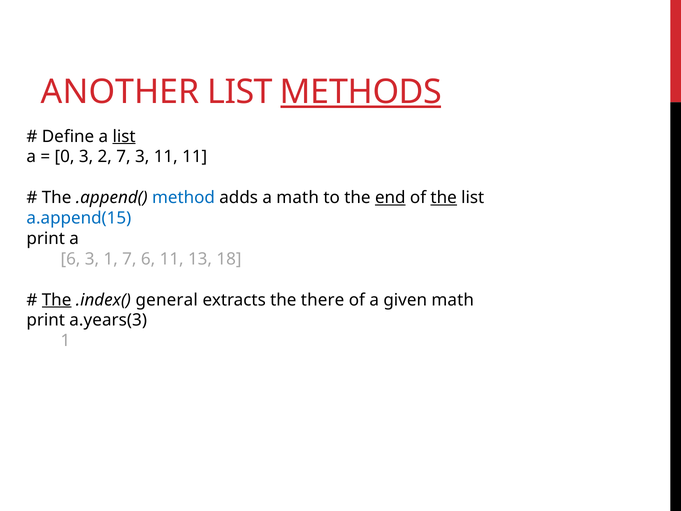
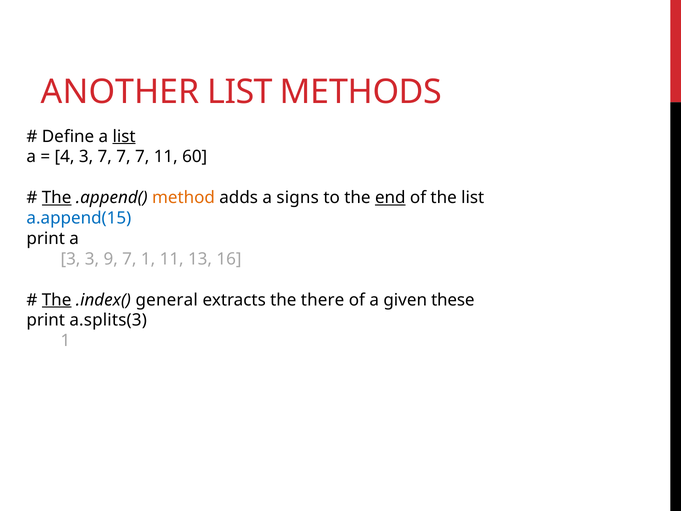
METHODS underline: present -> none (361, 92)
0: 0 -> 4 (65, 157)
3 2: 2 -> 7 (105, 157)
3: 3 -> 7 (142, 157)
11 11: 11 -> 60 (195, 157)
The underline: none -> present (57, 198)
method colour: blue -> orange (183, 198)
a math: math -> signs (298, 198)
the underline: present -> none (444, 198)
6: 6 -> 3 (70, 259)
3 1: 1 -> 9 (111, 259)
7 6: 6 -> 1 (148, 259)
18: 18 -> 16 (229, 259)
given math: math -> these (453, 300)
a.years(3: a.years(3 -> a.splits(3 (108, 320)
